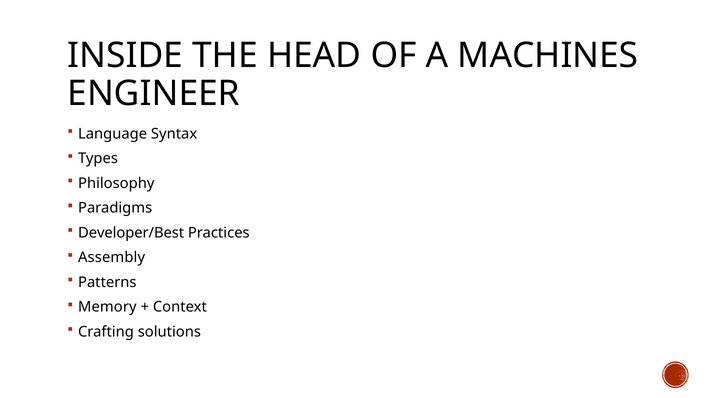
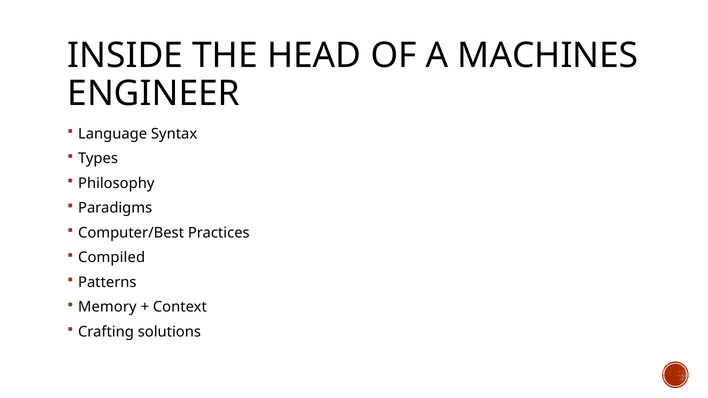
Developer/Best: Developer/Best -> Computer/Best (131, 233)
Assembly: Assembly -> Compiled (112, 258)
